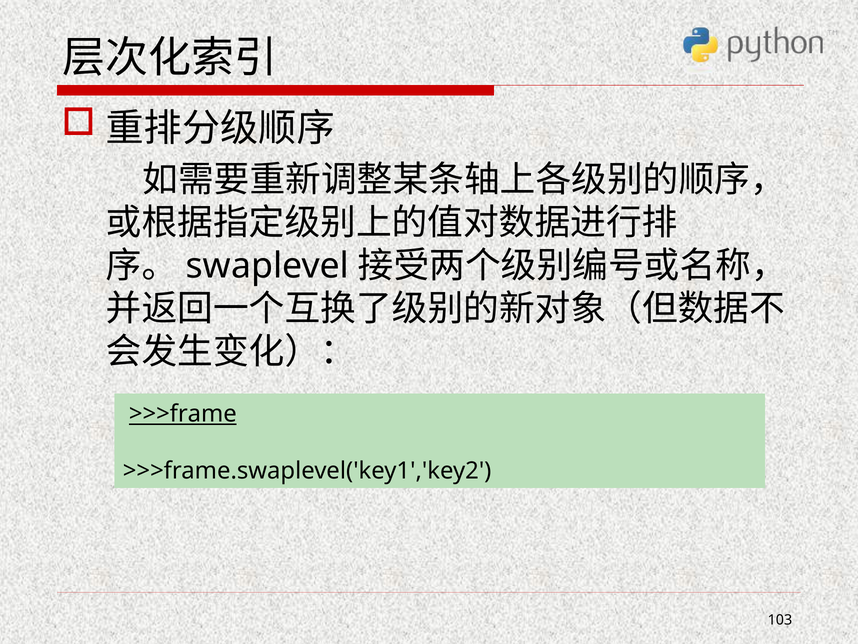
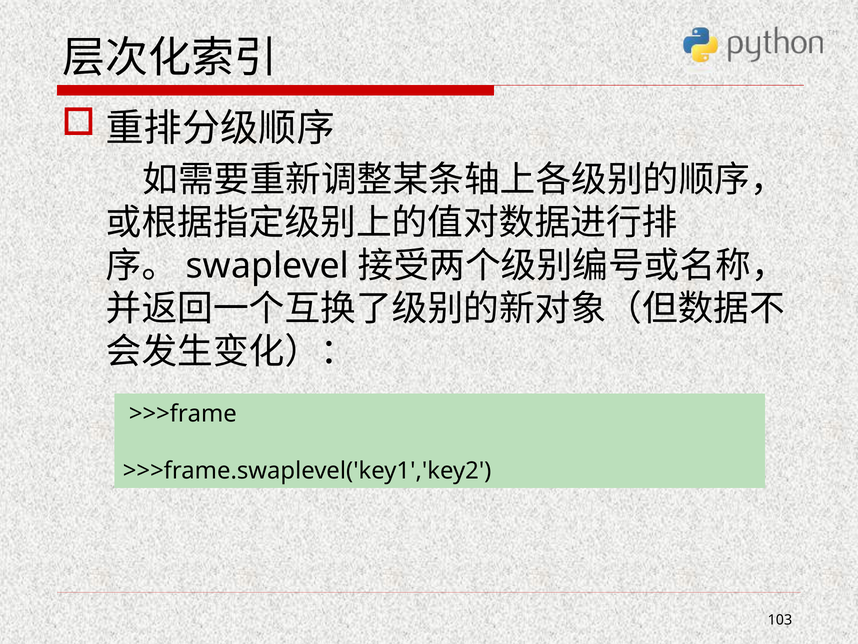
>>>frame underline: present -> none (183, 413)
